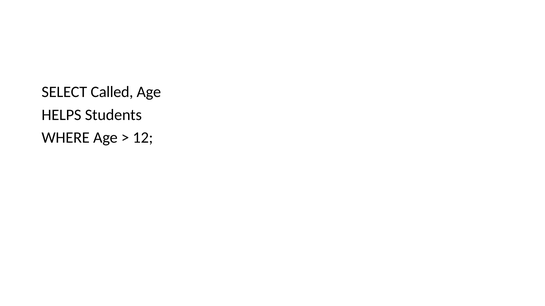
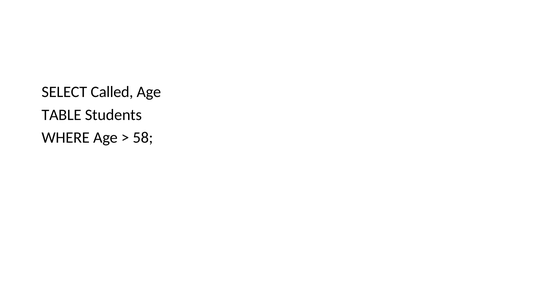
HELPS: HELPS -> TABLE (61, 115)
12: 12 -> 58 (143, 138)
